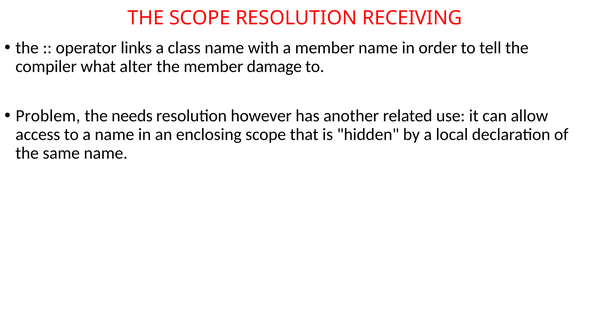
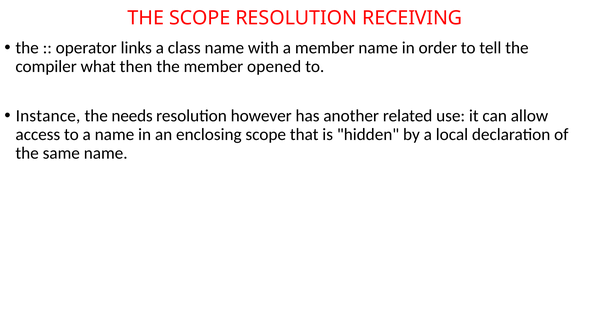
alter: alter -> then (136, 66)
damage: damage -> opened (274, 66)
Problem: Problem -> Instance (48, 116)
